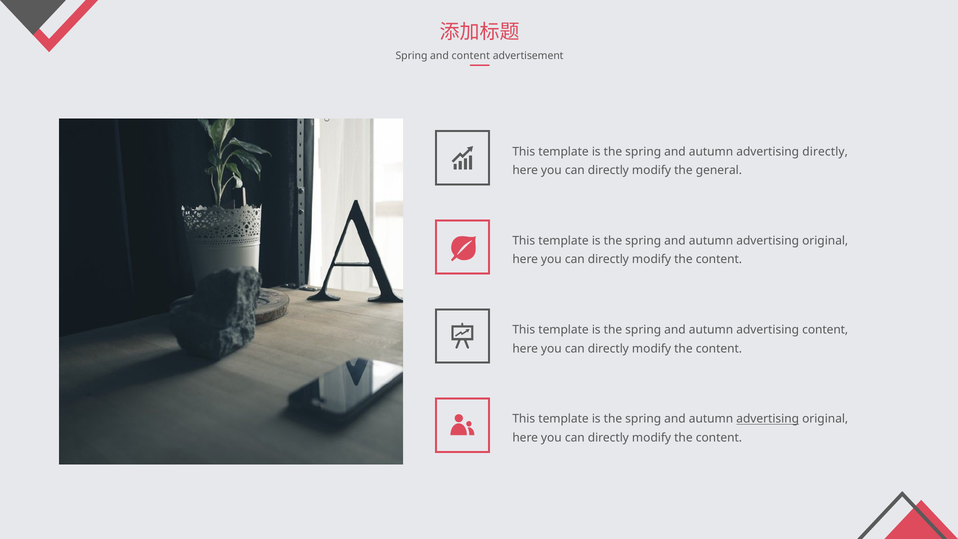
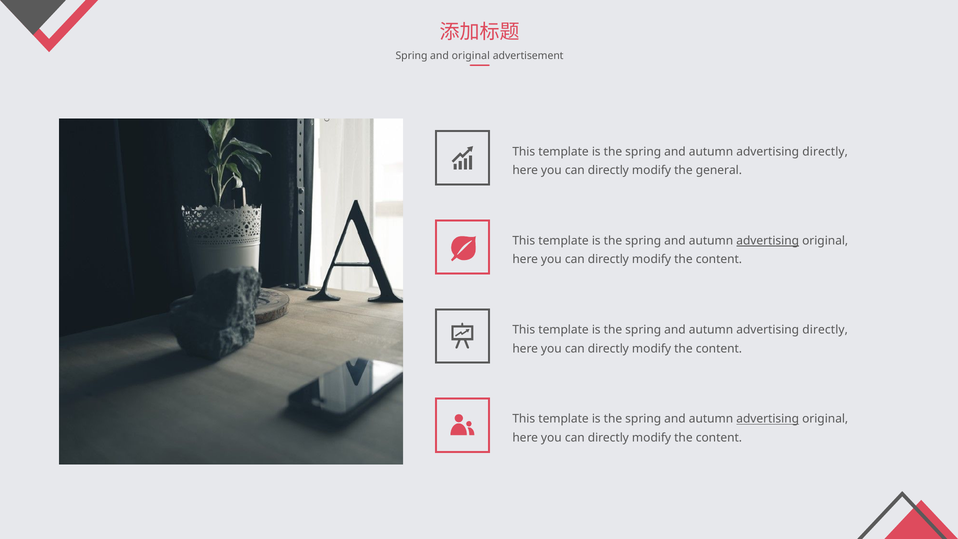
and content: content -> original (471, 56)
advertising underline: none -> present (768, 241)
content: content -> directly (825, 330)
